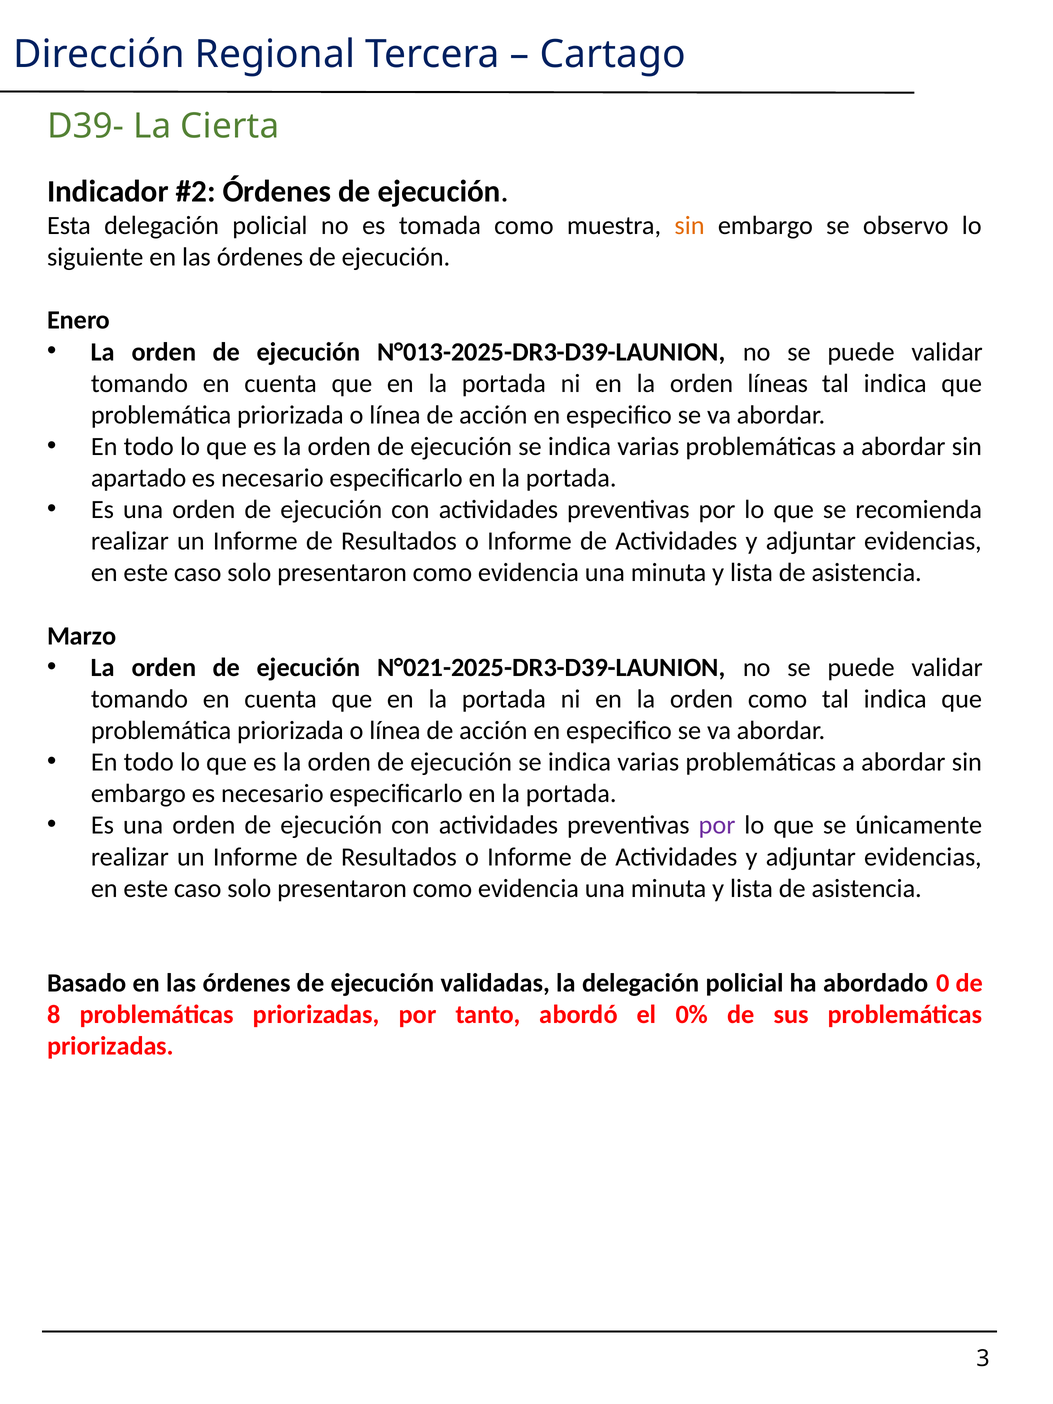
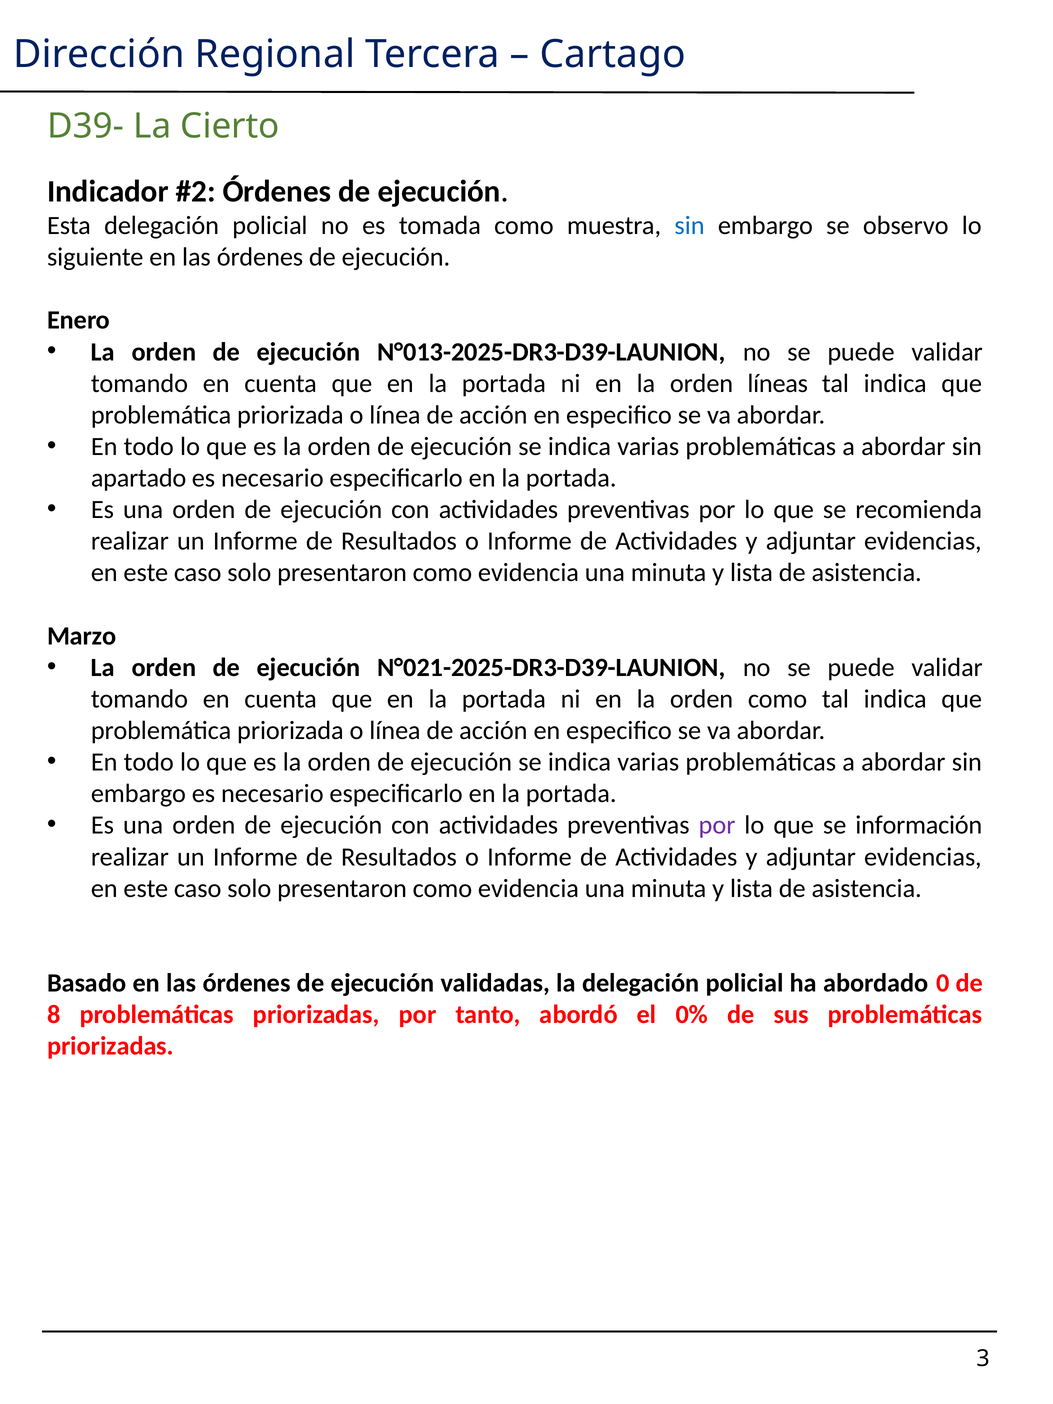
Cierta: Cierta -> Cierto (230, 126)
sin colour: orange -> blue (690, 226)
únicamente: únicamente -> información (919, 825)
